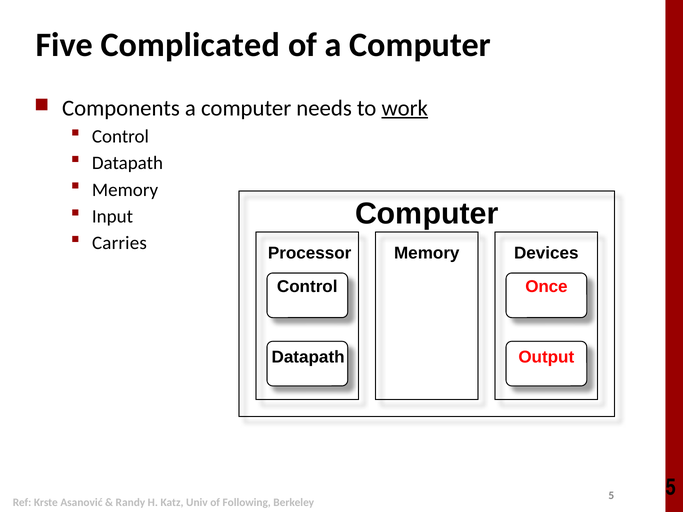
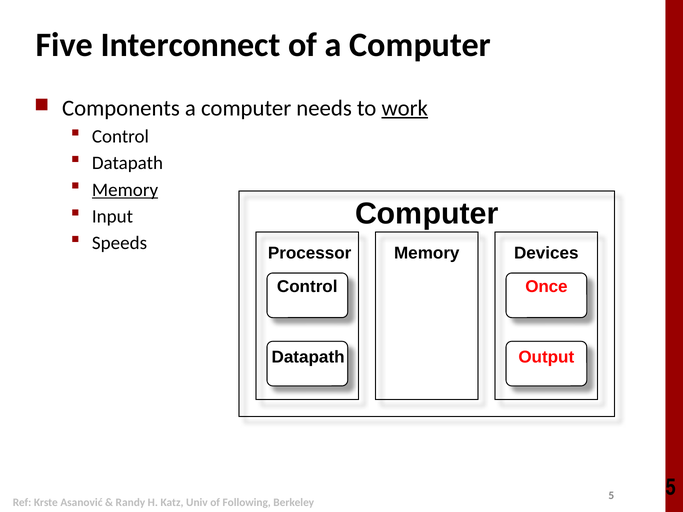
Complicated: Complicated -> Interconnect (190, 45)
Memory underline: none -> present (125, 190)
Carries: Carries -> Speeds (120, 243)
